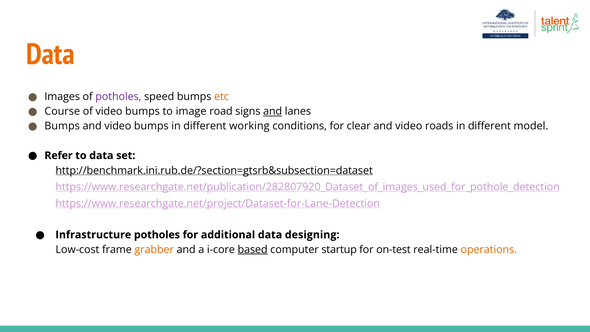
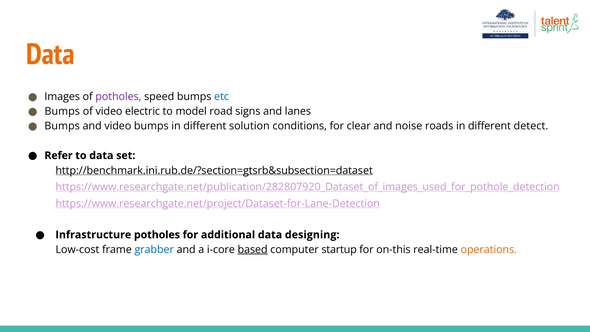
etc colour: orange -> blue (222, 97)
Course: Course -> Bumps (62, 111)
of video bumps: bumps -> electric (143, 111)
image: image -> model (191, 111)
and underline: present -> none (273, 111)
working: working -> solution (249, 126)
clear and video: video -> noise (409, 126)
model: model -> detect (531, 126)
grabber colour: orange -> blue (154, 249)
on-test: on-test -> on-this (393, 249)
